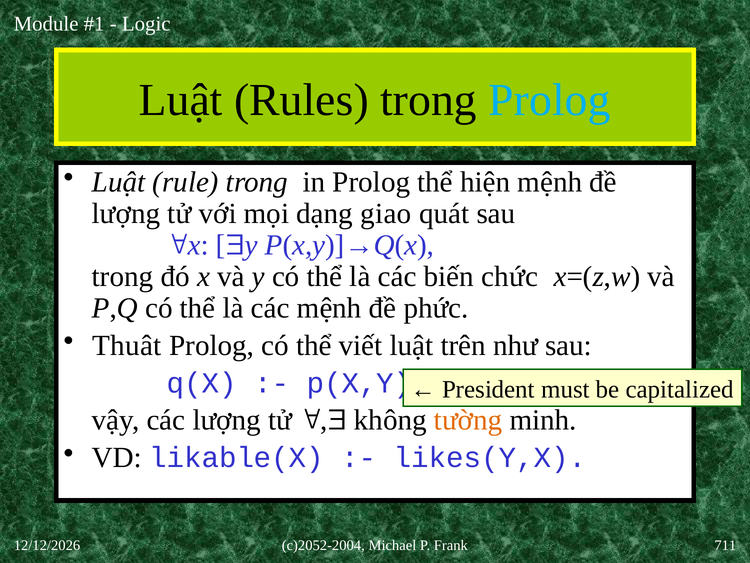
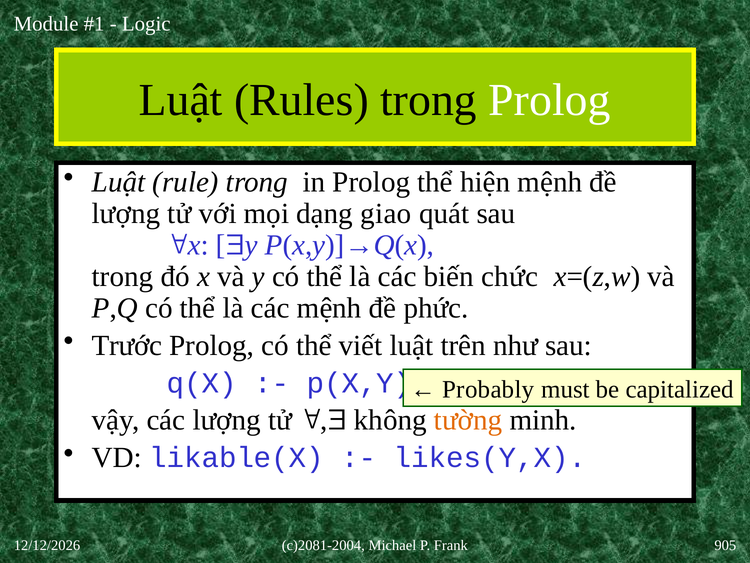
Prolog colour: light blue -> white (549, 100)
Thuât: Thuât -> Trước (127, 345)
President: President -> Probably (488, 389)
c)2052-2004: c)2052-2004 -> c)2081-2004 (323, 545)
711: 711 -> 905 (725, 545)
